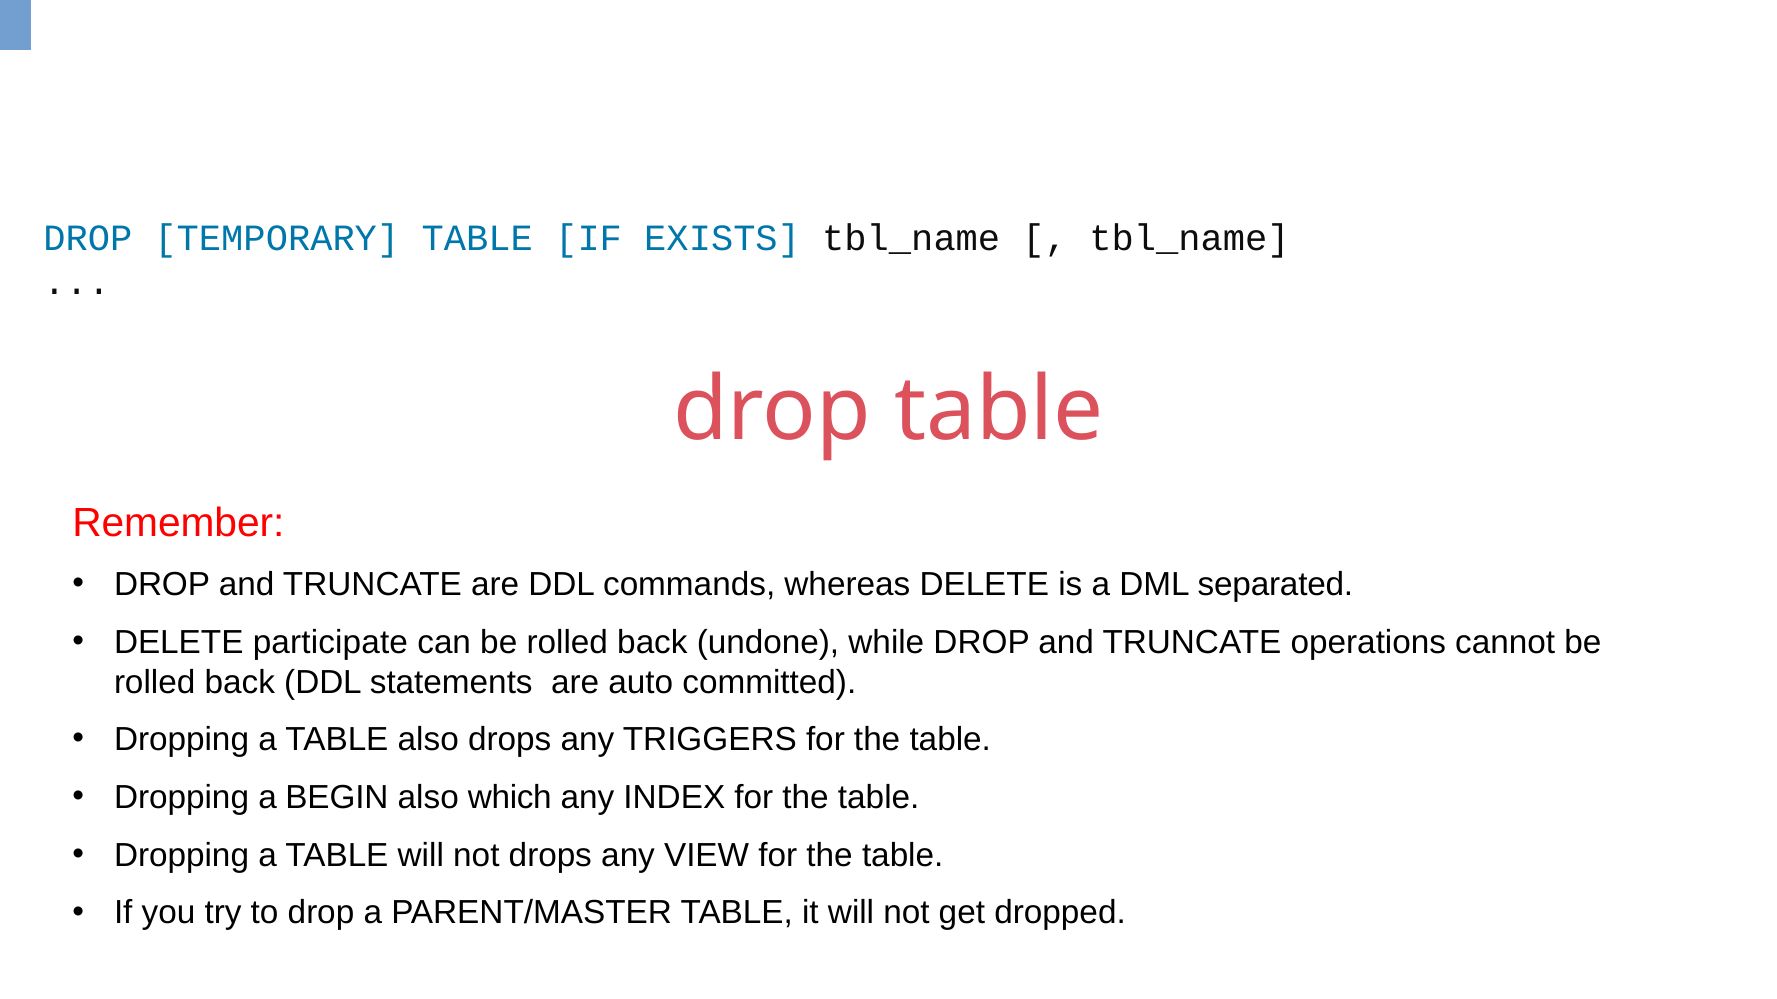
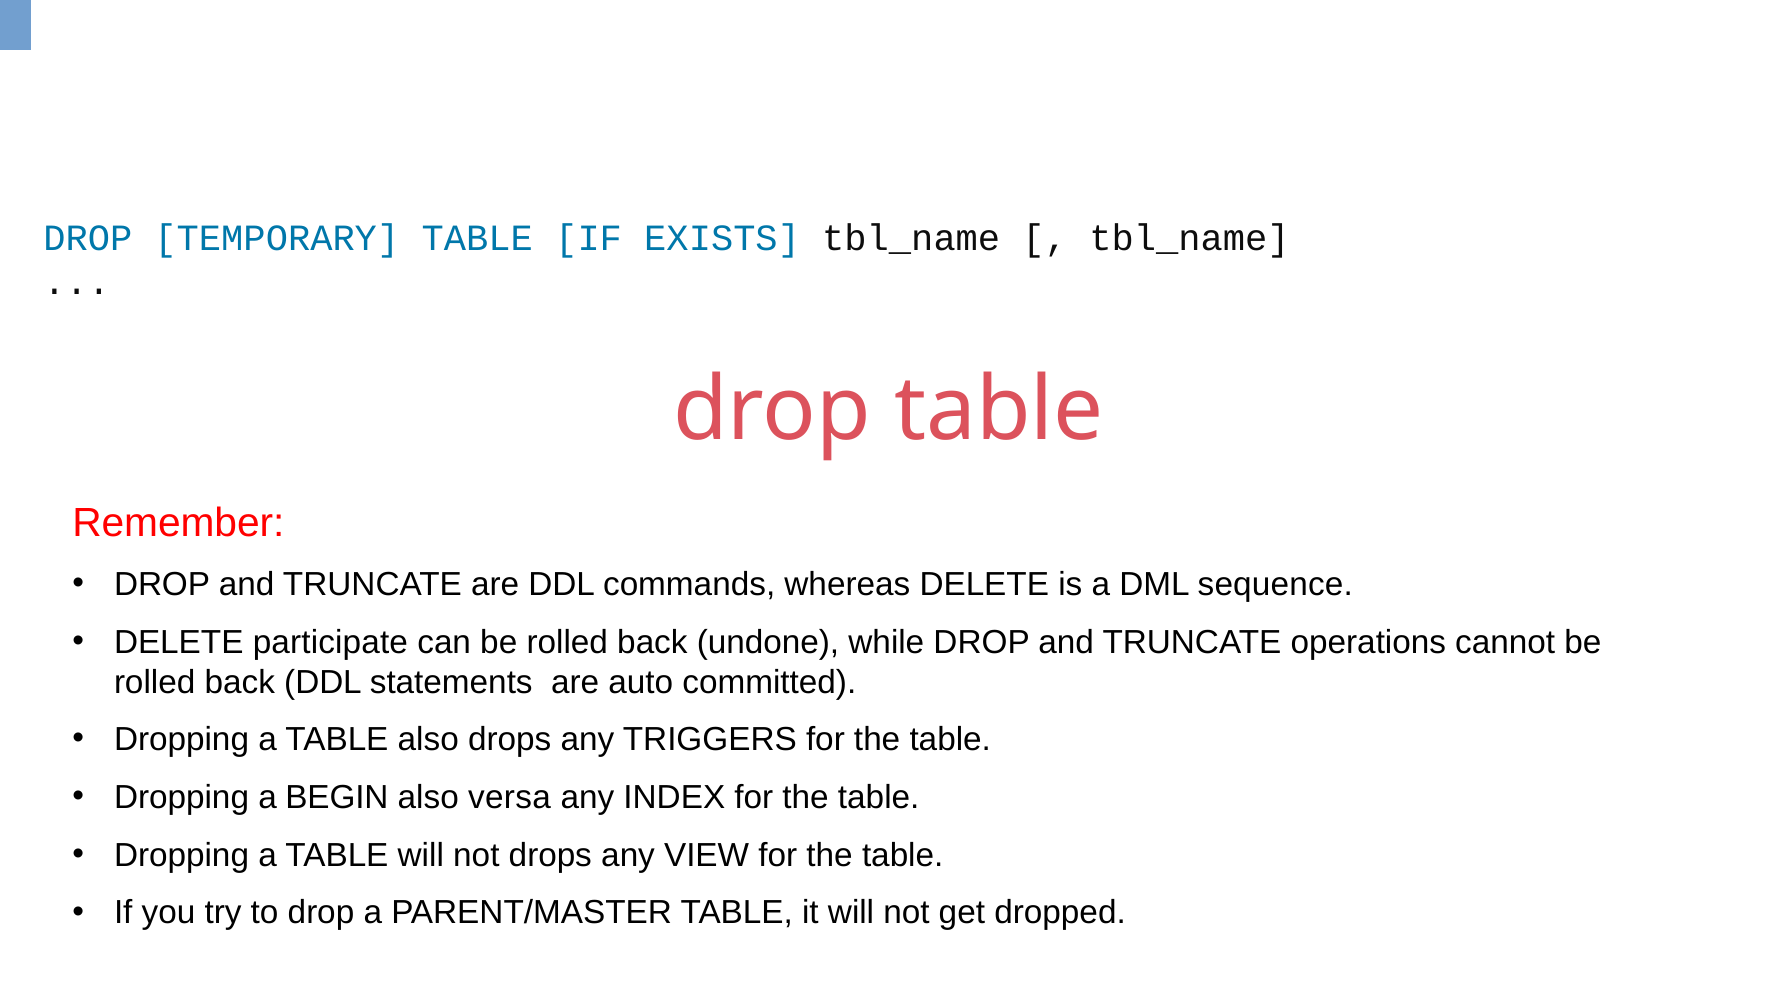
separated: separated -> sequence (1275, 585)
which: which -> versa (510, 798)
